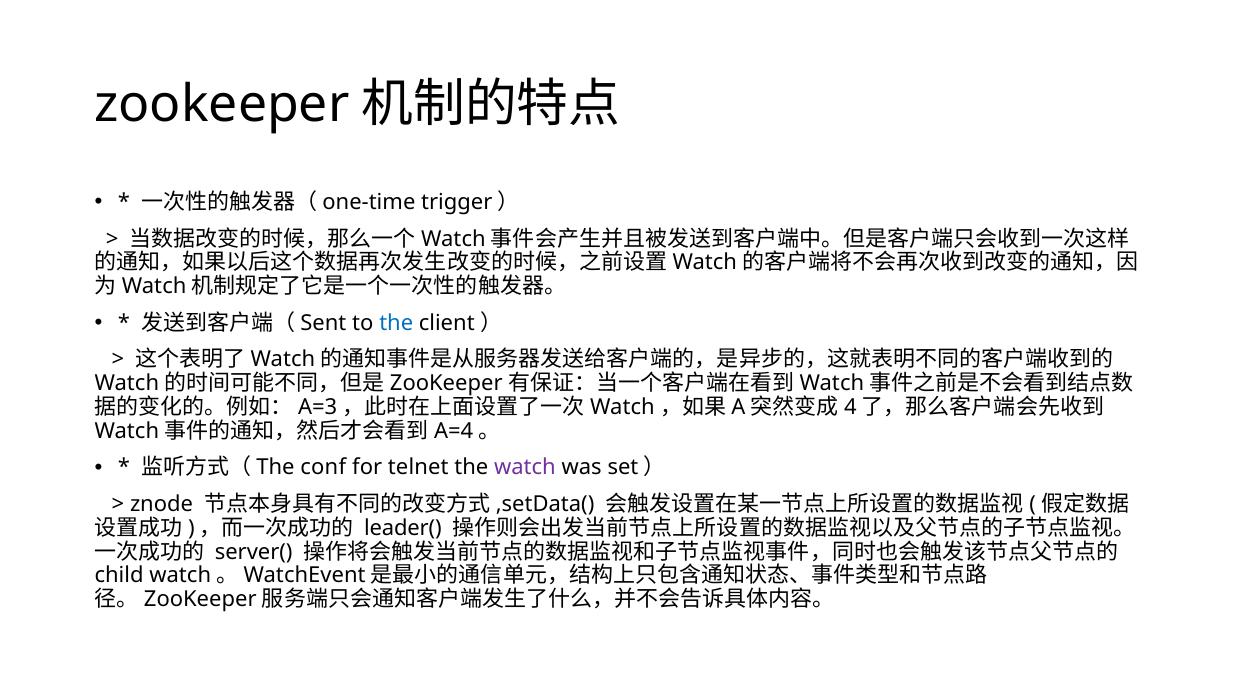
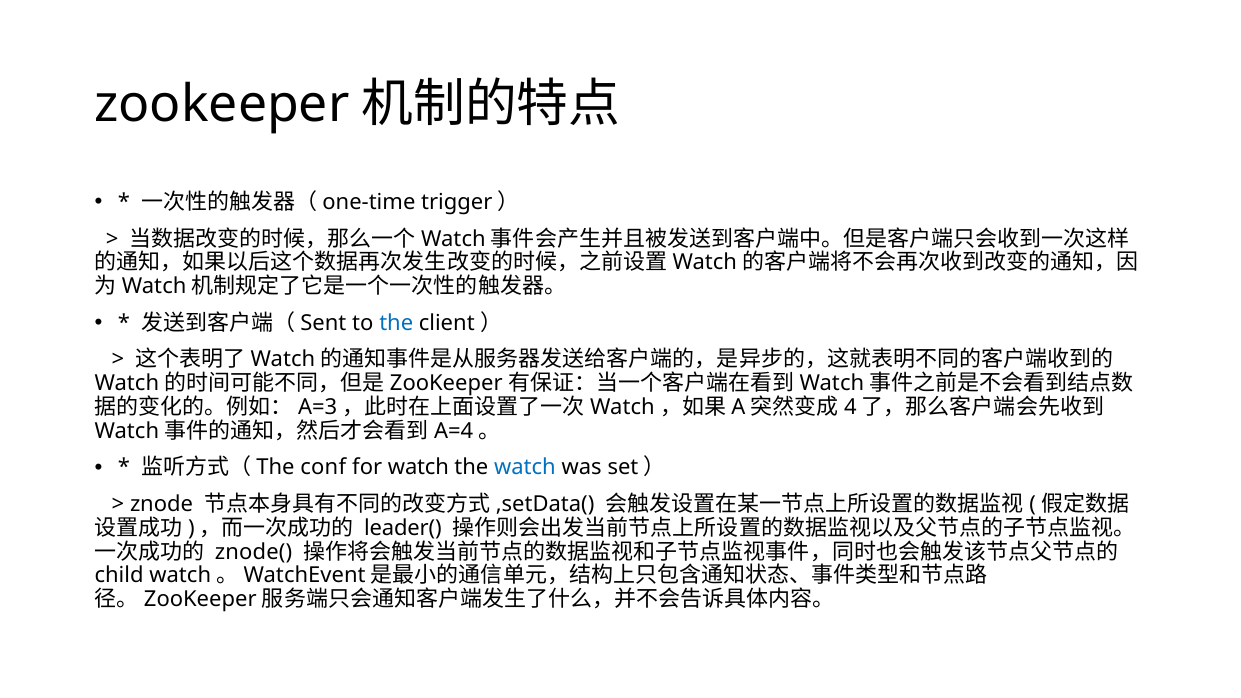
for telnet: telnet -> watch (418, 468)
watch colour: purple -> blue (525, 468)
server(: server( -> znode( (254, 552)
